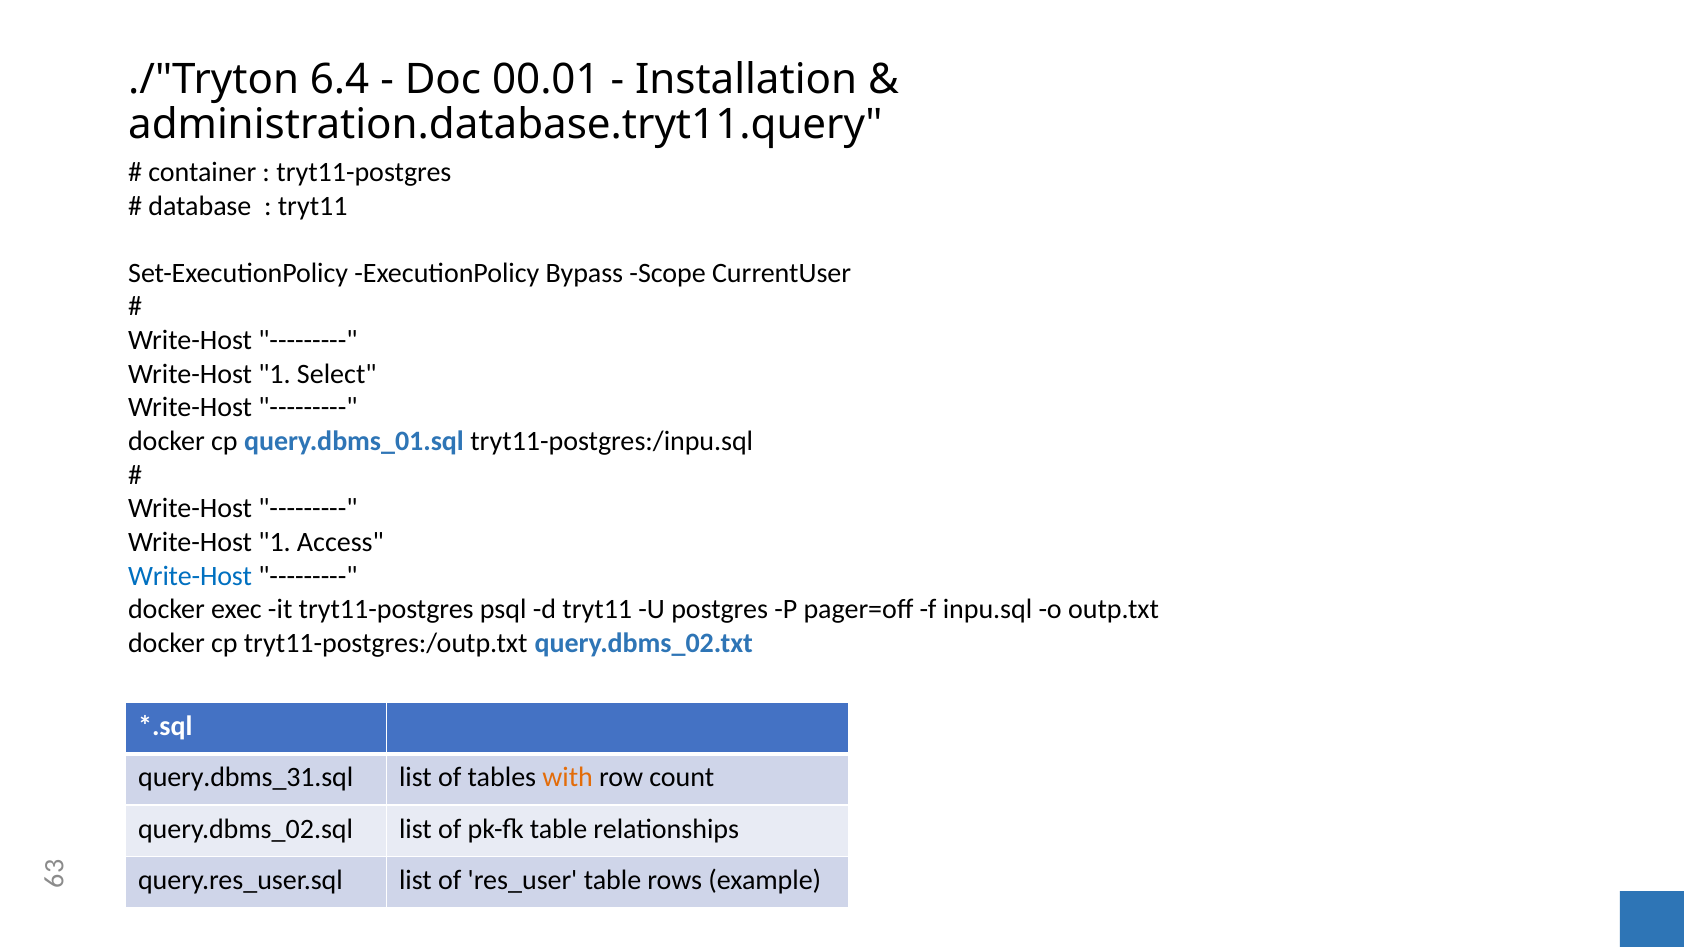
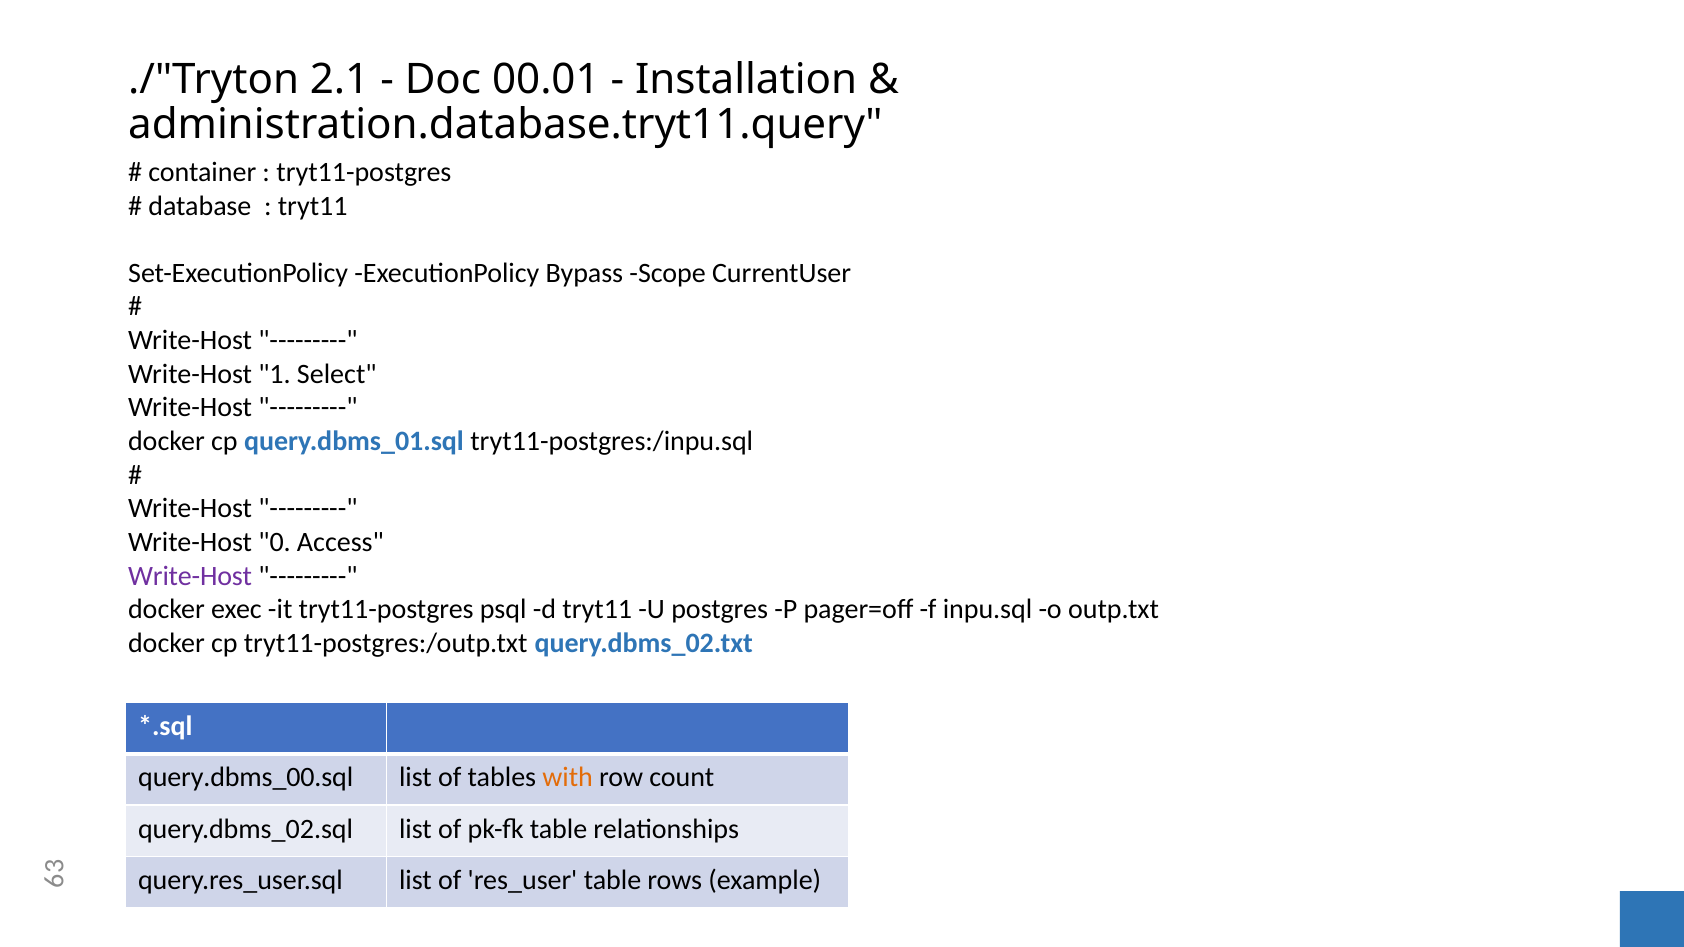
6.4: 6.4 -> 2.1 (340, 79)
1: 1 -> 0 (275, 542)
Write-Host colour: blue -> purple (190, 576)
query.dbms_31.sql: query.dbms_31.sql -> query.dbms_00.sql (246, 778)
